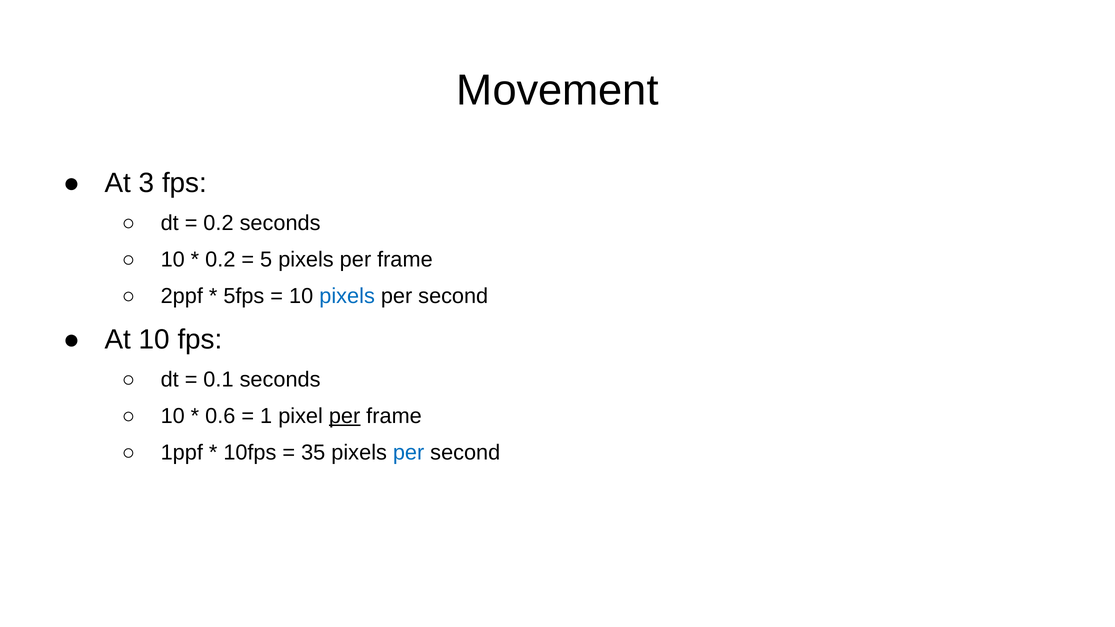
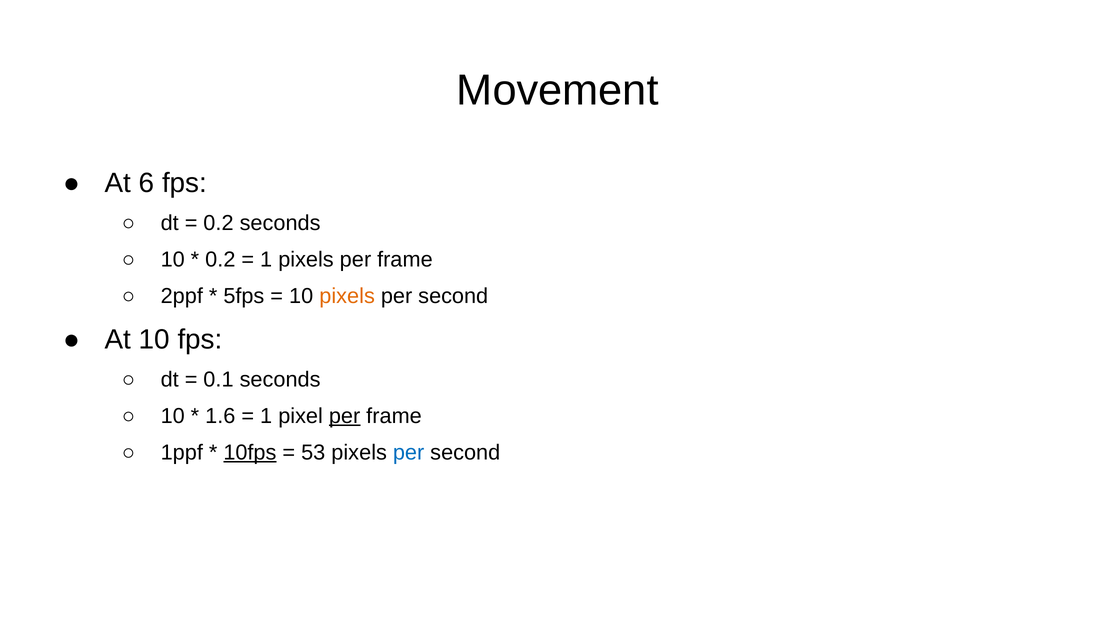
3: 3 -> 6 (147, 183)
5: 5 -> 1 (266, 260)
pixels colour: blue -> orange (347, 296)
0.6: 0.6 -> 1.6 (220, 416)
10fps underline: none -> present (250, 453)
35: 35 -> 53 (313, 453)
